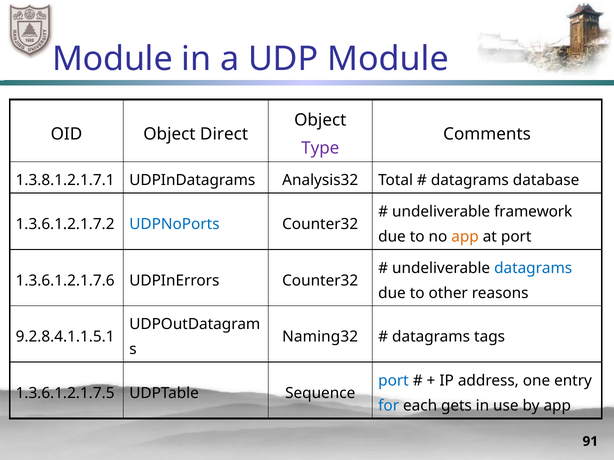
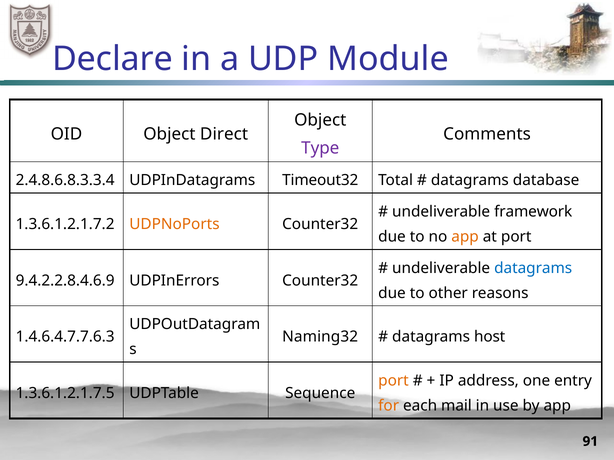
Module: Module -> Declare (112, 59)
1.3.8.1.2.1.7.1: 1.3.8.1.2.1.7.1 -> 2.4.8.6.8.3.3.4 (65, 181)
Analysis32: Analysis32 -> Timeout32 (320, 181)
UDPNoPorts colour: blue -> orange (174, 224)
1.3.6.1.2.1.7.6: 1.3.6.1.2.1.7.6 -> 9.4.2.2.8.4.6.9 (65, 281)
9.2.8.4.1.1.5.1: 9.2.8.4.1.1.5.1 -> 1.4.6.4.7.7.6.3 (65, 337)
tags: tags -> host (490, 337)
port colour: blue -> orange (394, 381)
for colour: blue -> orange (389, 406)
gets: gets -> mail (456, 406)
